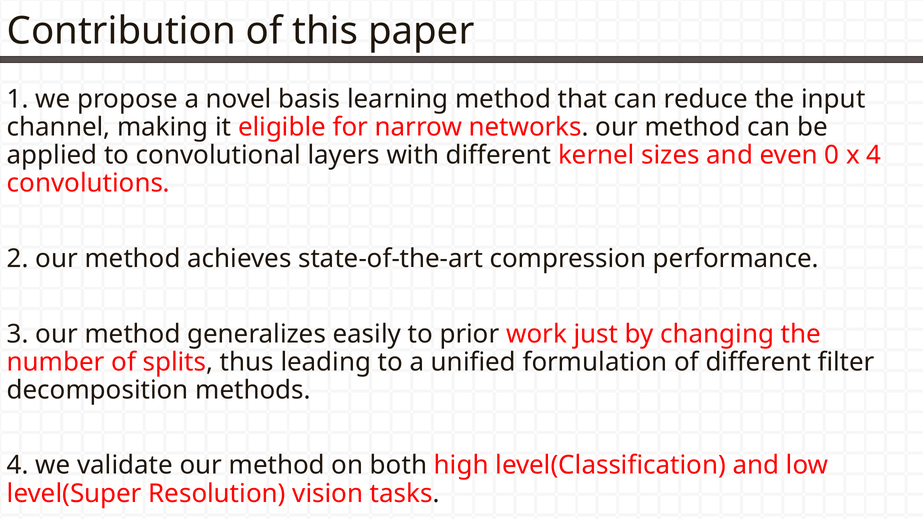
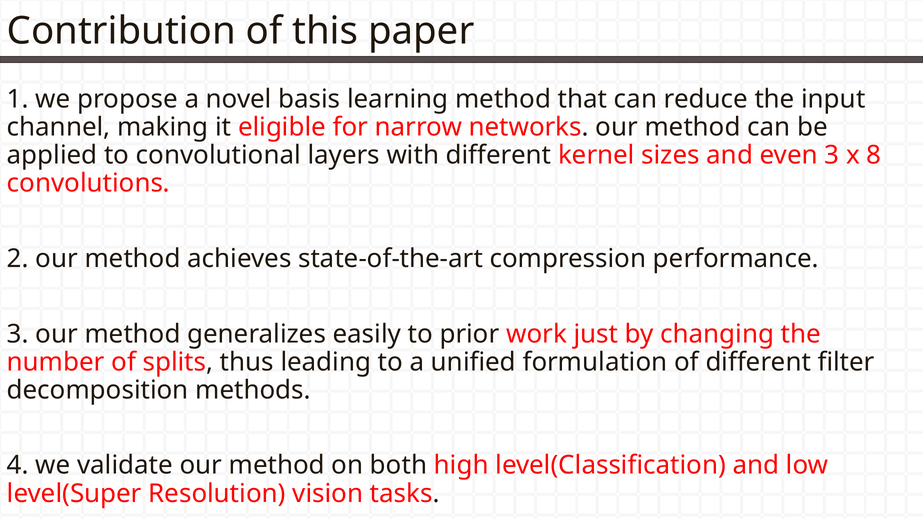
even 0: 0 -> 3 (832, 155)
x 4: 4 -> 8 (874, 155)
